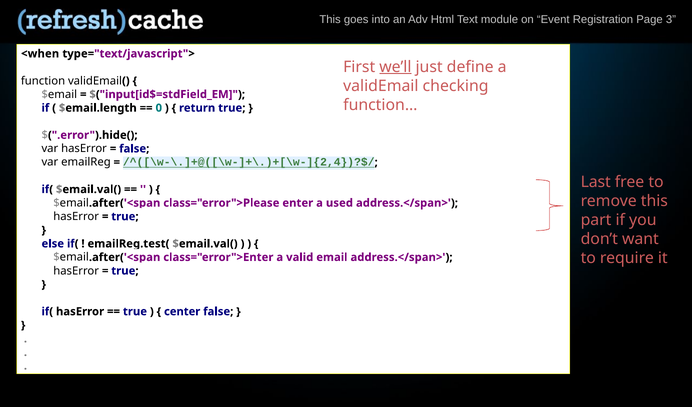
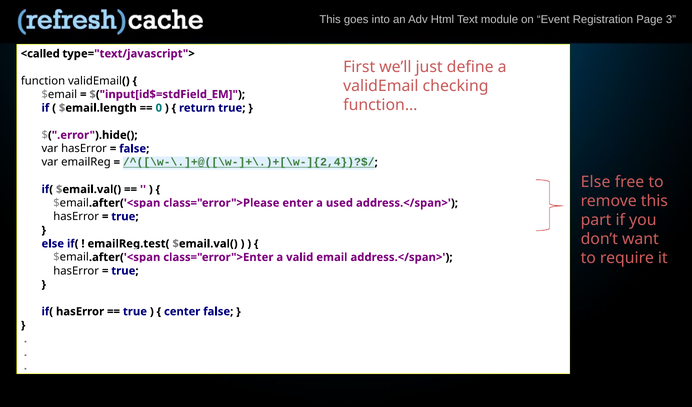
<when: <when -> <called (40, 54)
we’ll underline: present -> none (395, 67)
Last: Last -> Else (596, 182)
